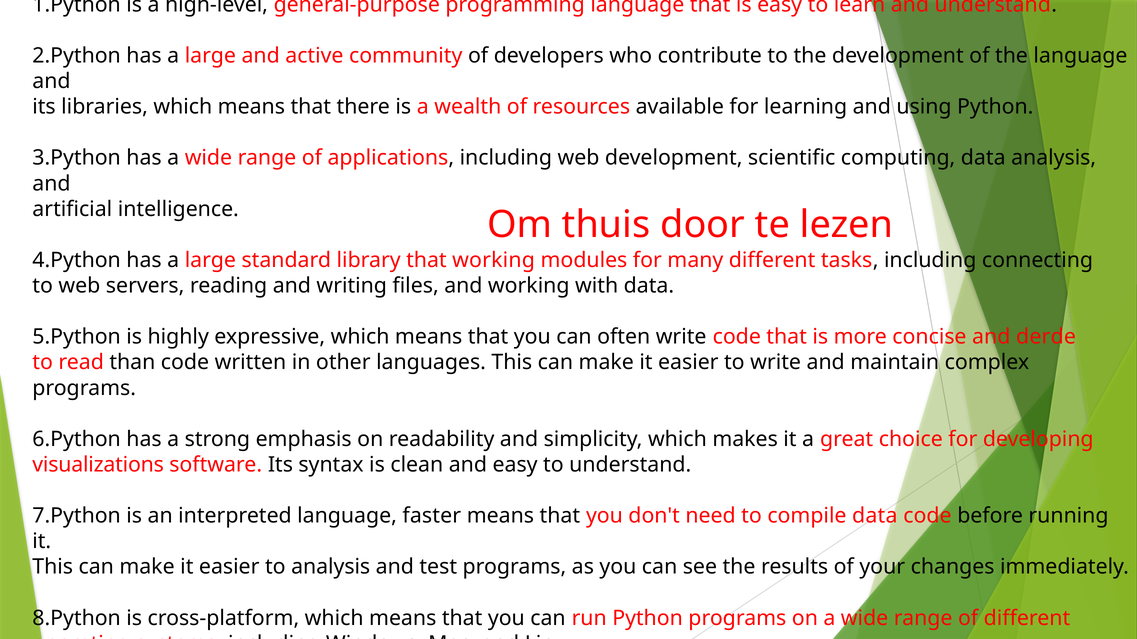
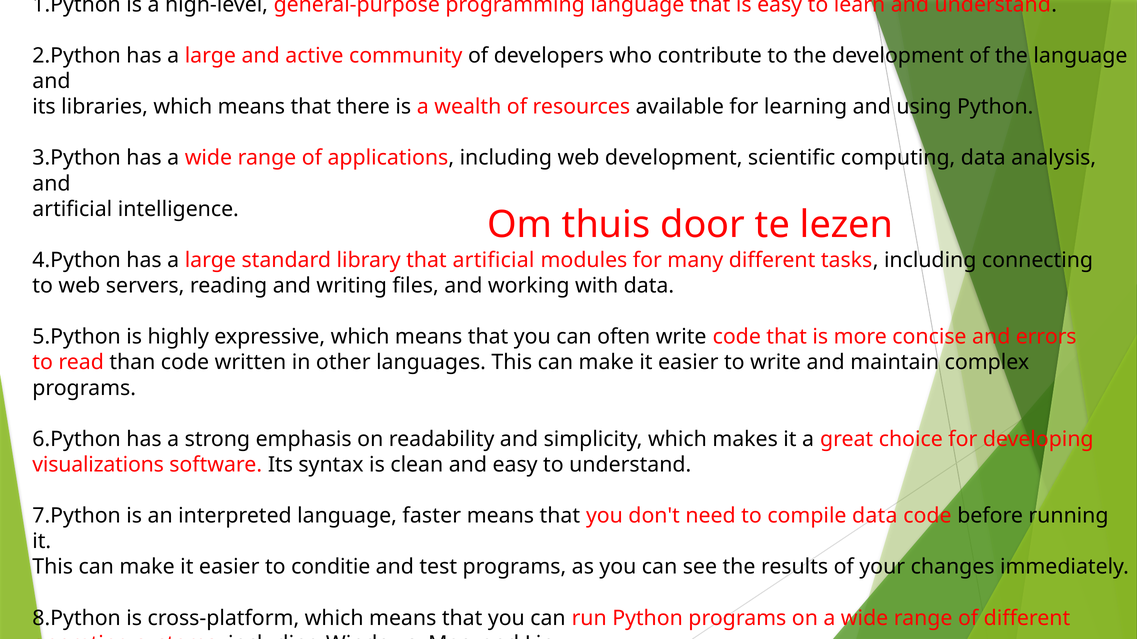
that working: working -> artificial (494, 260)
derde: derde -> errors (1046, 337)
to analysis: analysis -> conditie (331, 567)
